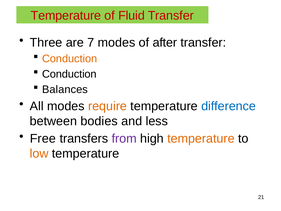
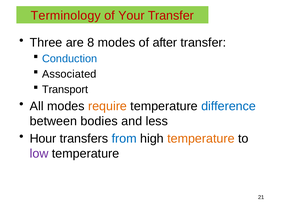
Temperature: Temperature -> Terminology (66, 16)
Fluid: Fluid -> Your (131, 16)
7: 7 -> 8 (91, 43)
Conduction colour: orange -> blue (70, 59)
Conduction: Conduction -> Associated (69, 74)
Balances: Balances -> Transport (65, 89)
Free: Free -> Hour (43, 138)
from colour: purple -> blue (124, 138)
low colour: orange -> purple (39, 153)
